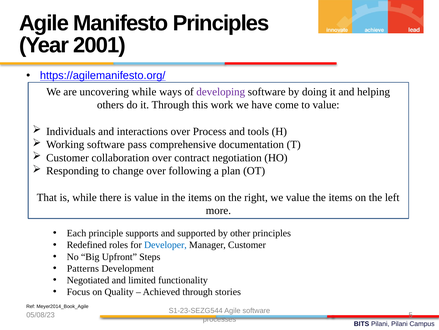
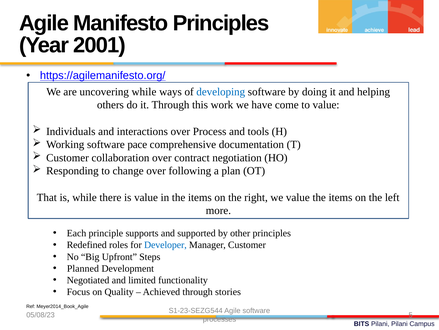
developing colour: purple -> blue (221, 92)
pass: pass -> pace (137, 144)
Patterns: Patterns -> Planned (83, 268)
